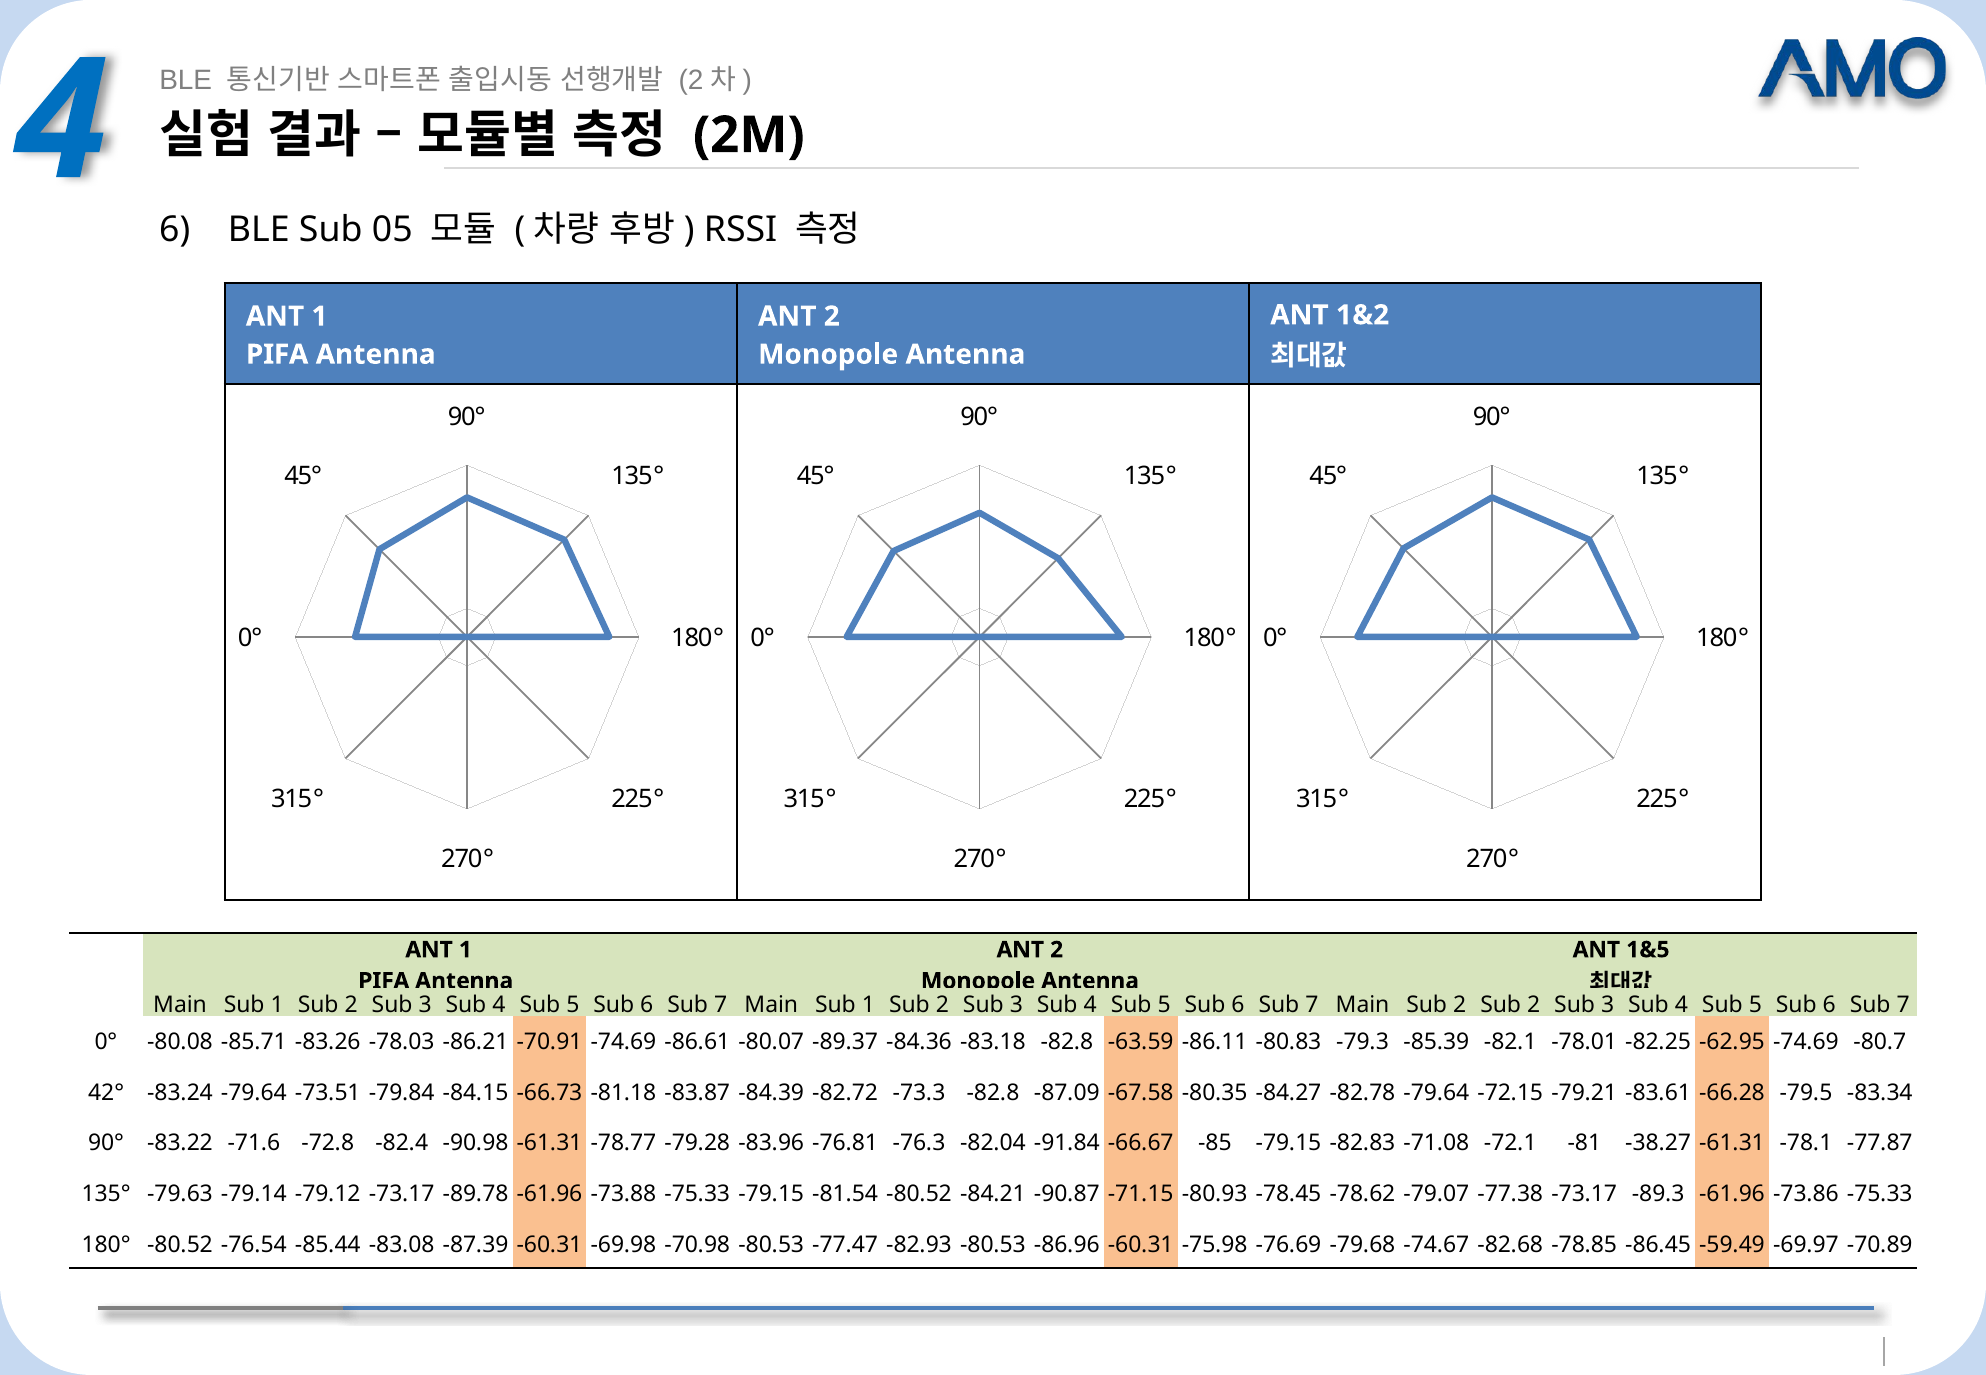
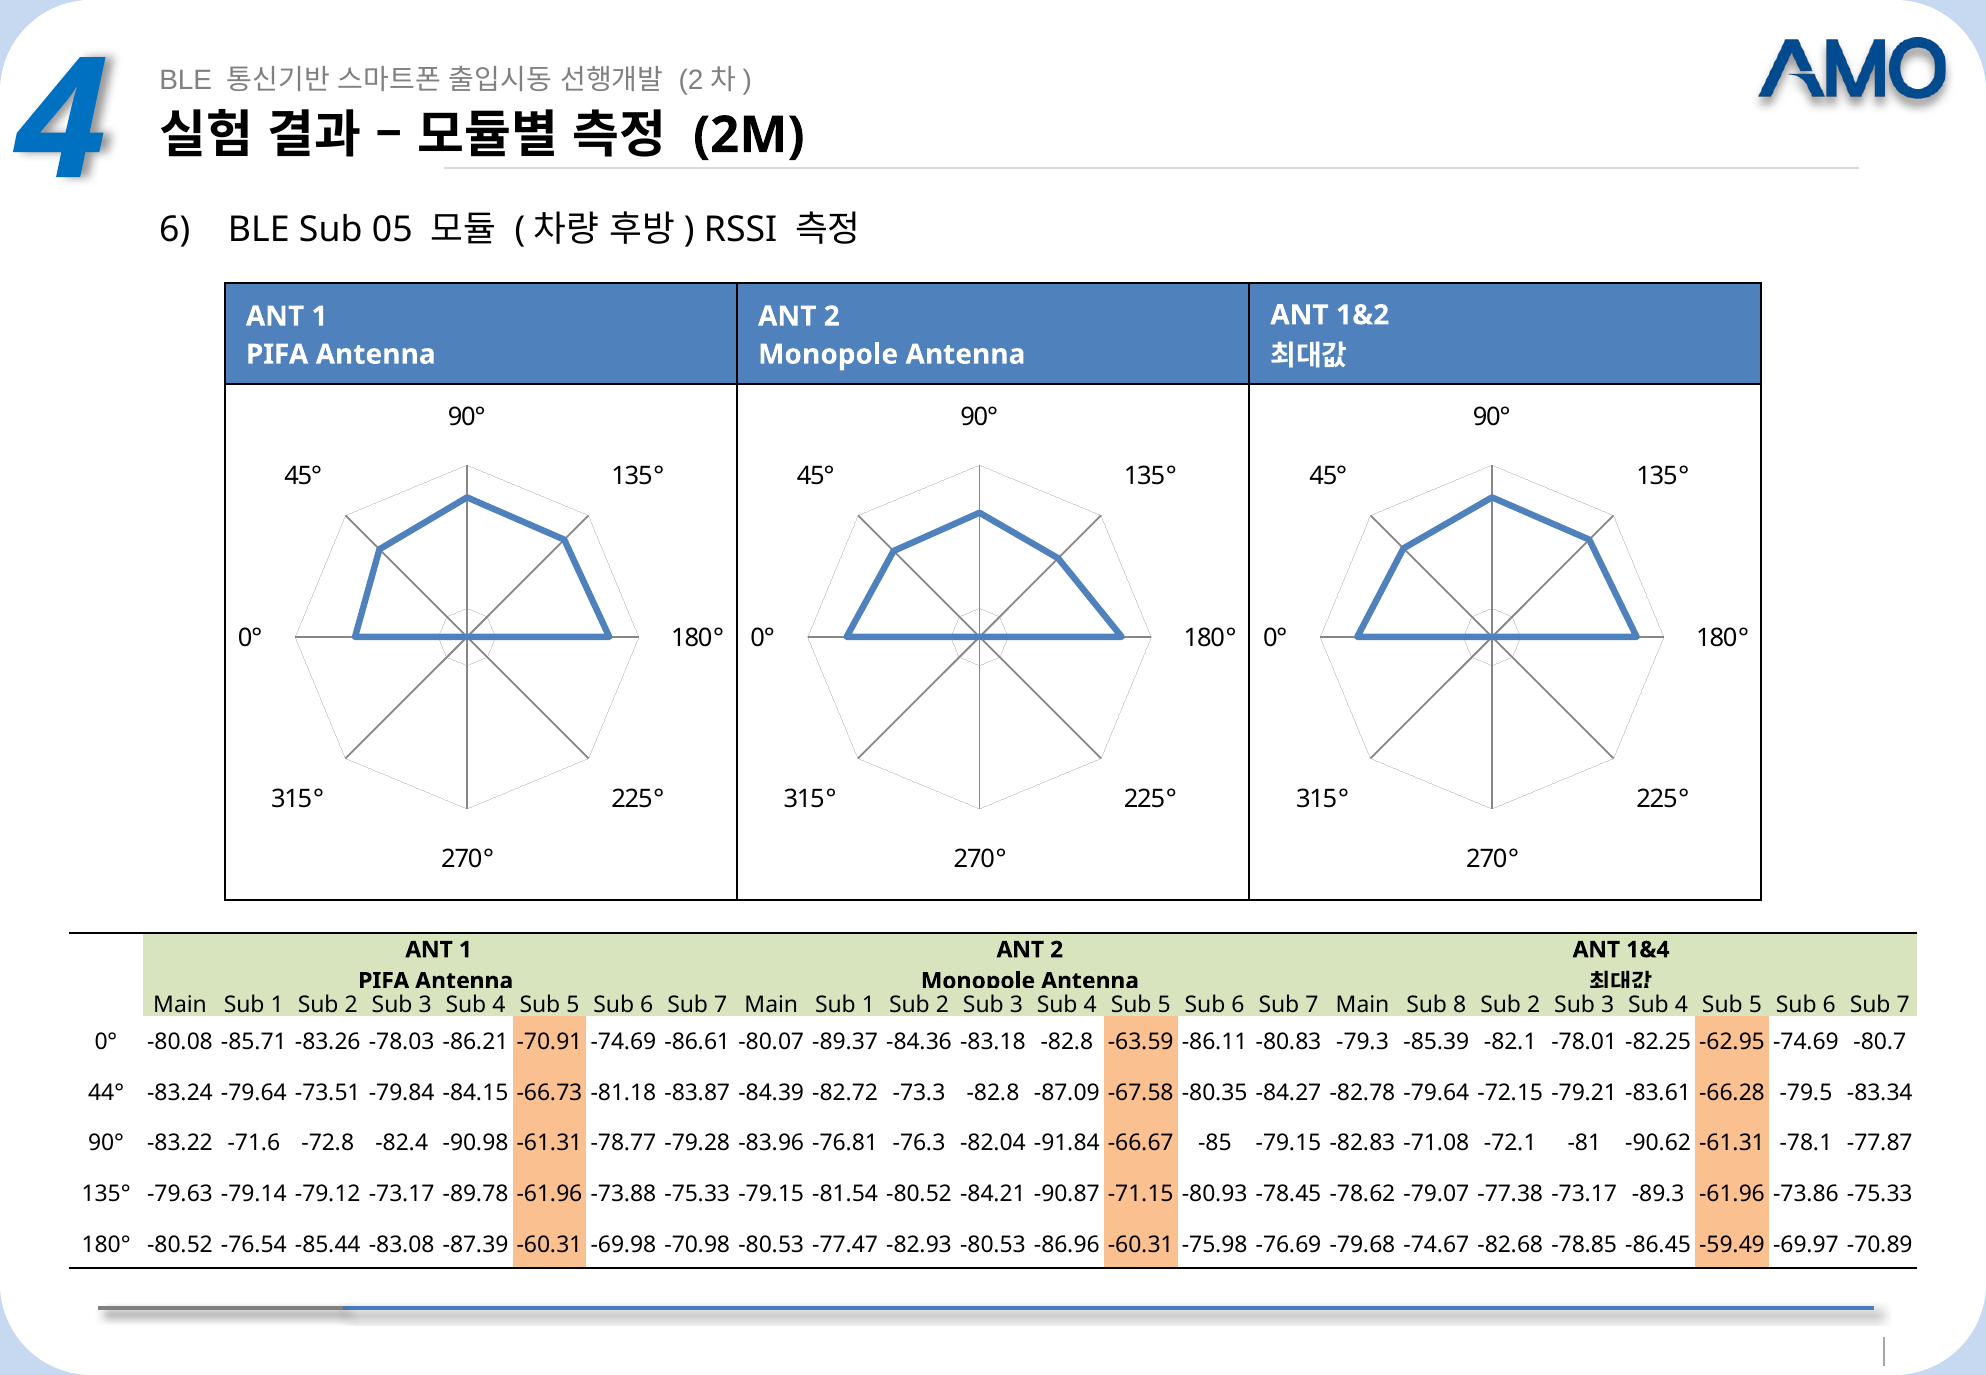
1&5: 1&5 -> 1&4 (1648, 950)
Main Sub 2: 2 -> 8 (1460, 1005)
42°: 42° -> 44° (106, 1093)
-38.27: -38.27 -> -90.62 (1658, 1143)
